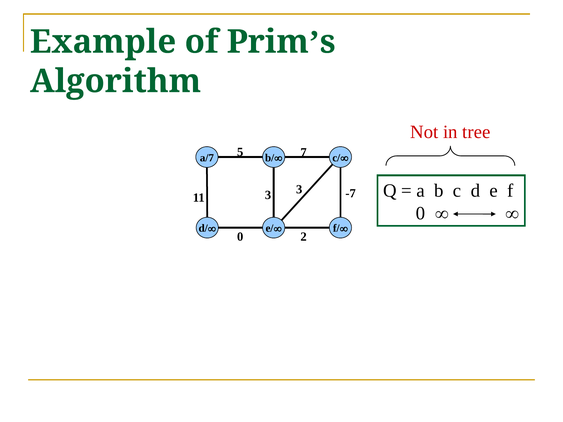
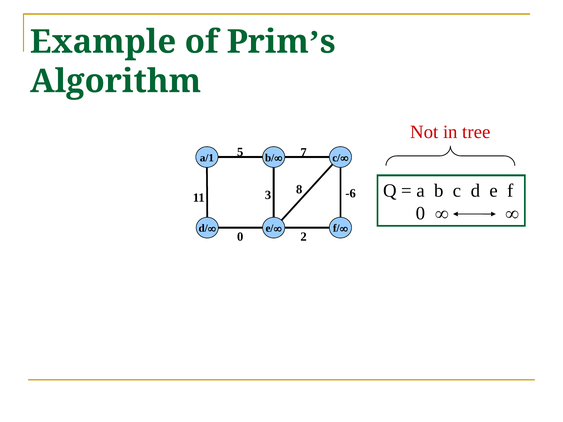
a/7: a/7 -> a/1 (207, 158)
-7: -7 -> -6 (351, 194)
3 3: 3 -> 8 (299, 189)
